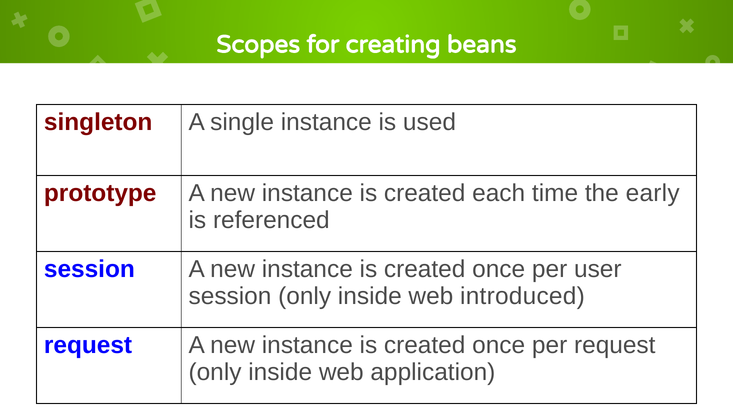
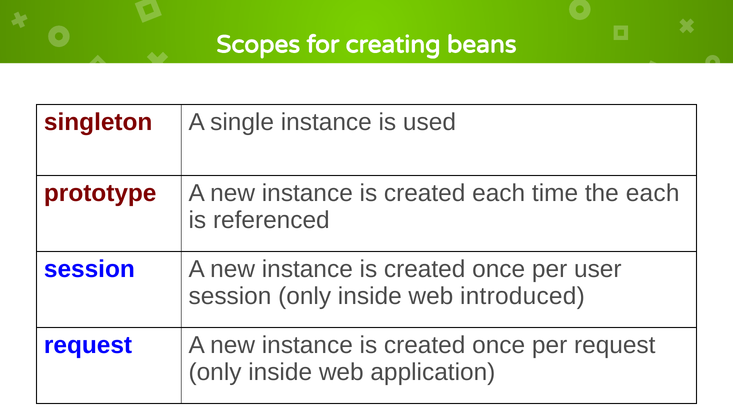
the early: early -> each (653, 193)
